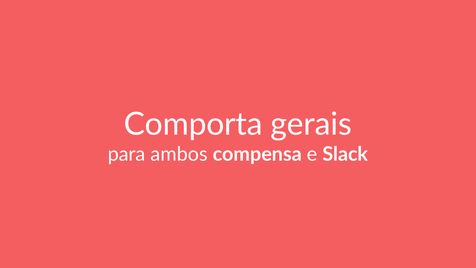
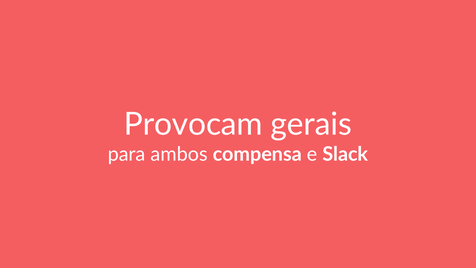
Comporta: Comporta -> Provocam (193, 124)
